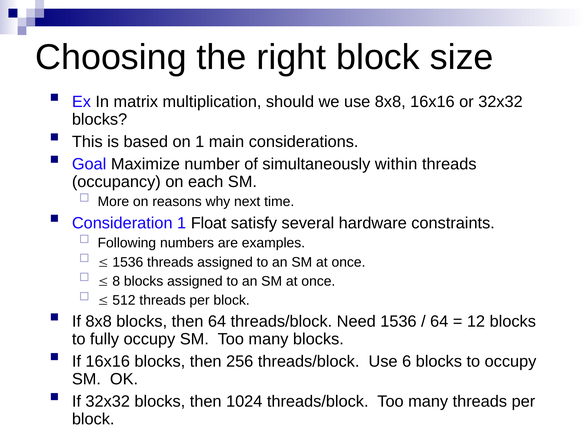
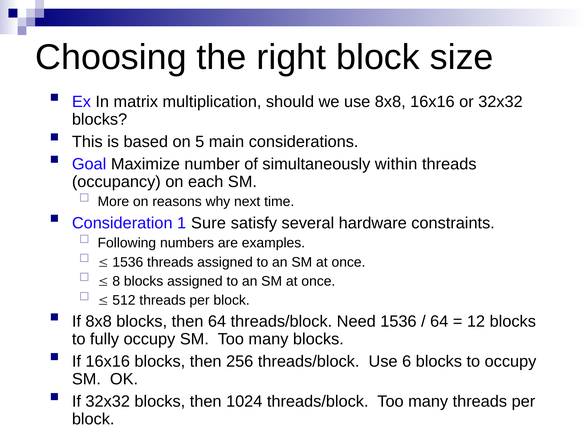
on 1: 1 -> 5 (200, 142)
Float: Float -> Sure (208, 223)
